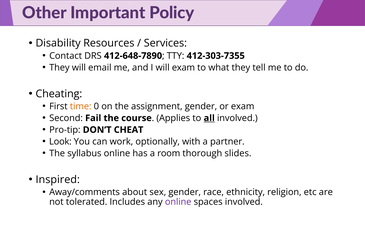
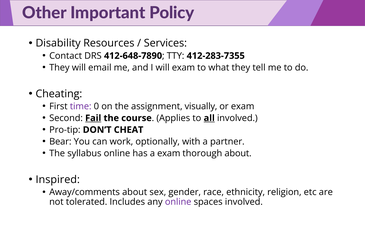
412-303-7355: 412-303-7355 -> 412-283-7355 (216, 56)
time colour: orange -> purple (81, 106)
assignment gender: gender -> visually (201, 106)
Fail underline: none -> present (93, 118)
Look: Look -> Bear (60, 142)
a room: room -> exam (169, 153)
thorough slides: slides -> about (238, 153)
